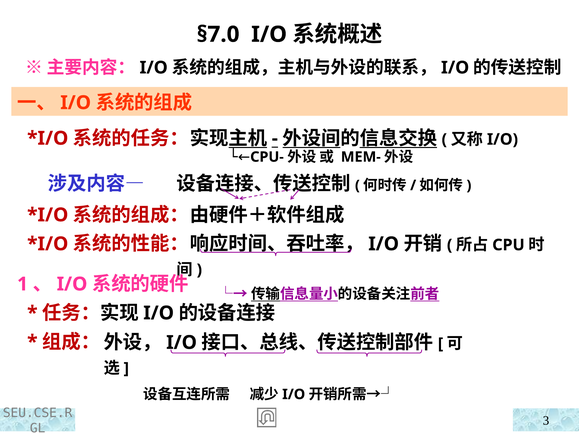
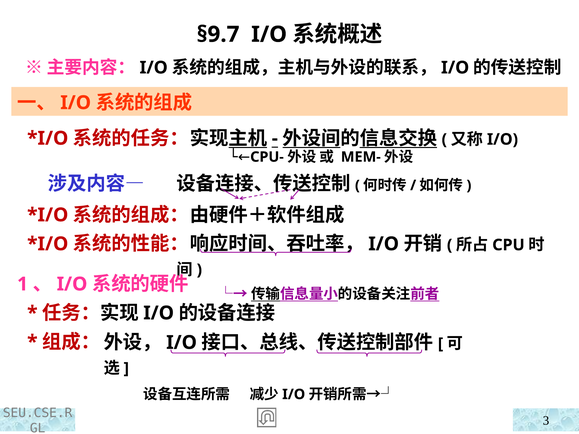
§7.0: §7.0 -> §9.7 (218, 34)
